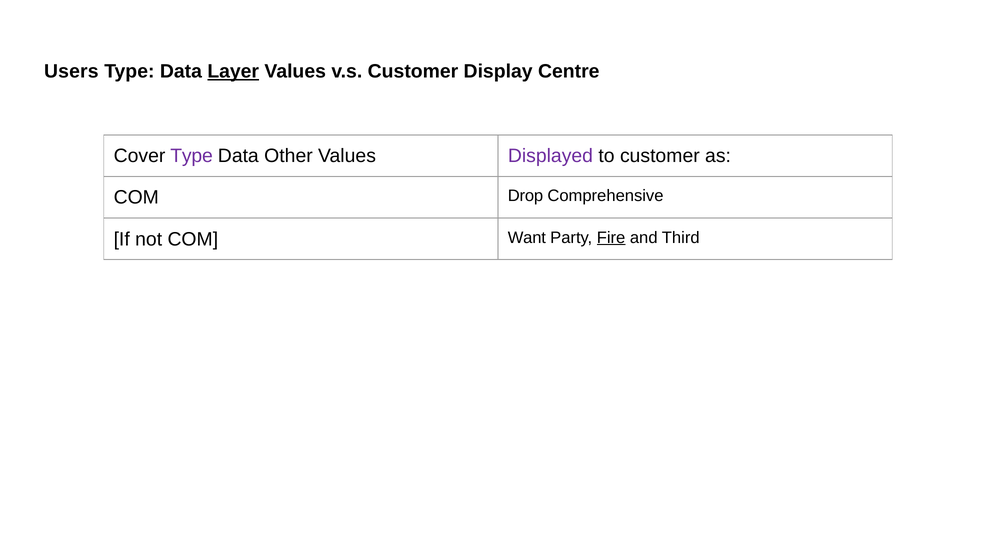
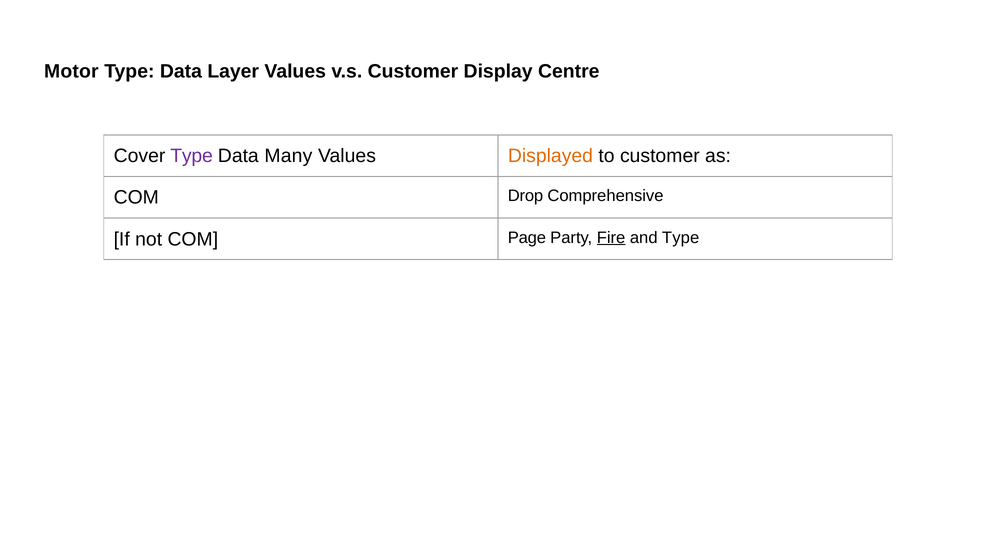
Users: Users -> Motor (71, 71)
Layer underline: present -> none (233, 71)
Other: Other -> Many (288, 156)
Displayed colour: purple -> orange (550, 156)
Want: Want -> Page (527, 238)
and Third: Third -> Type (681, 238)
